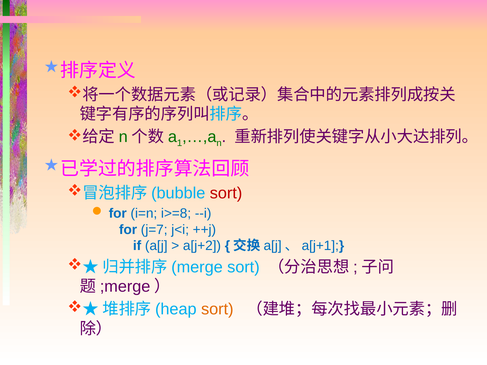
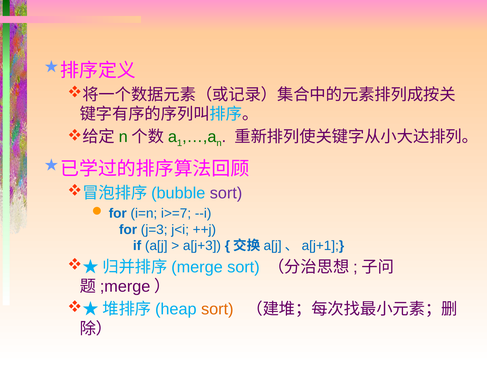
sort colour: red -> purple (226, 193)
i>=8: i>=8 -> i>=7 (176, 214)
j=7: j=7 -> j=3 (154, 230)
a[j+2: a[j+2 -> a[j+3 (202, 246)
